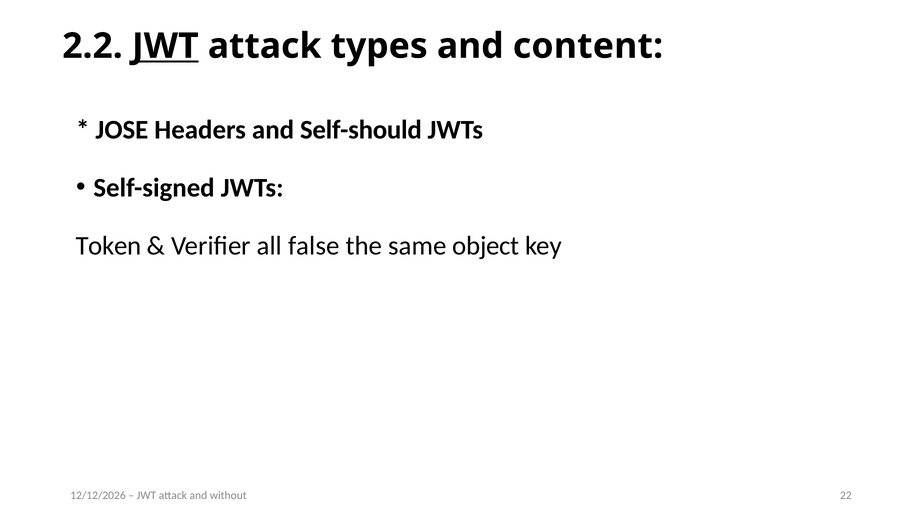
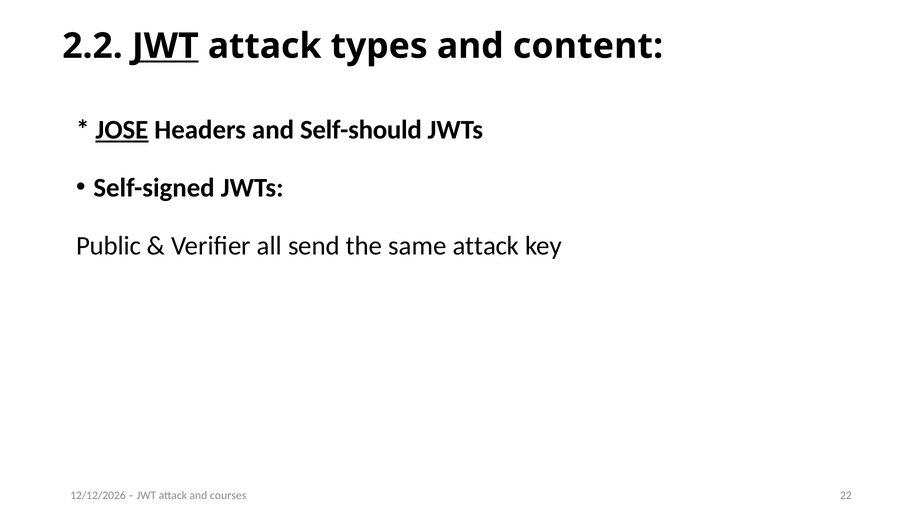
JOSE underline: none -> present (122, 130)
Token: Token -> Public (108, 246)
false: false -> send (314, 246)
same object: object -> attack (486, 246)
without: without -> courses (228, 495)
